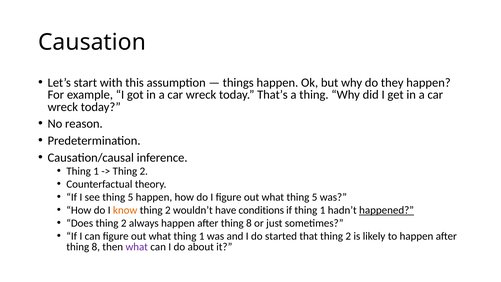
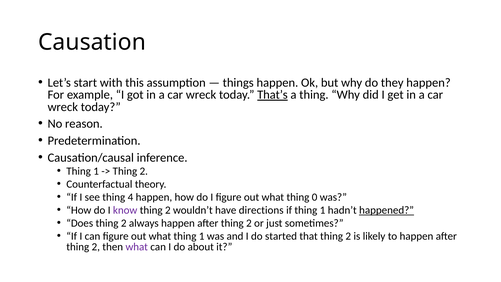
That’s underline: none -> present (272, 95)
see thing 5: 5 -> 4 (130, 197)
what thing 5: 5 -> 0 (315, 197)
know colour: orange -> purple (125, 210)
conditions: conditions -> directions (261, 210)
8: 8 -> 2 (249, 223)
8: 8 -> 2 (96, 247)
